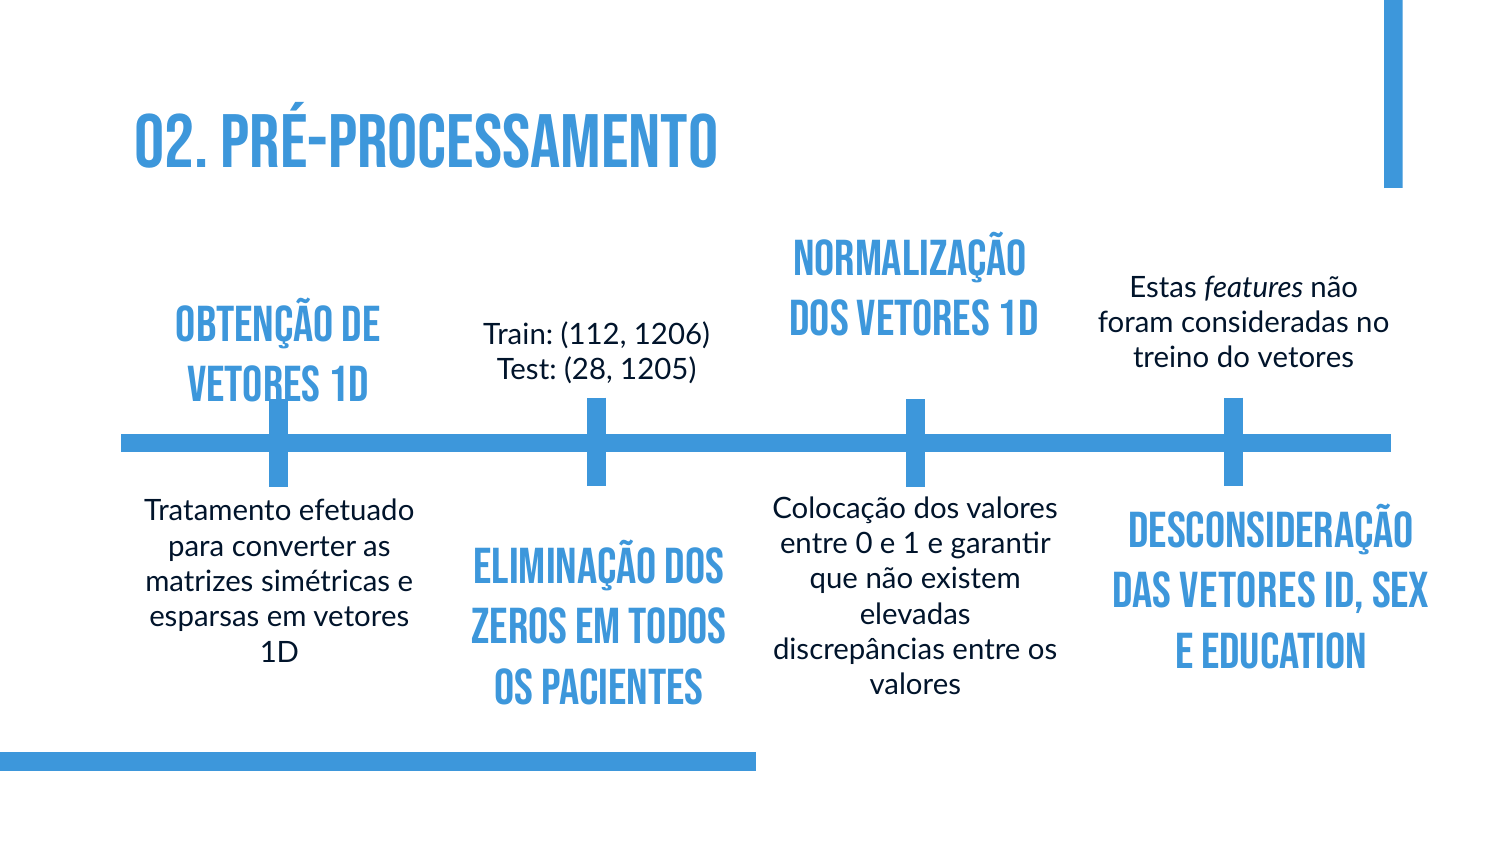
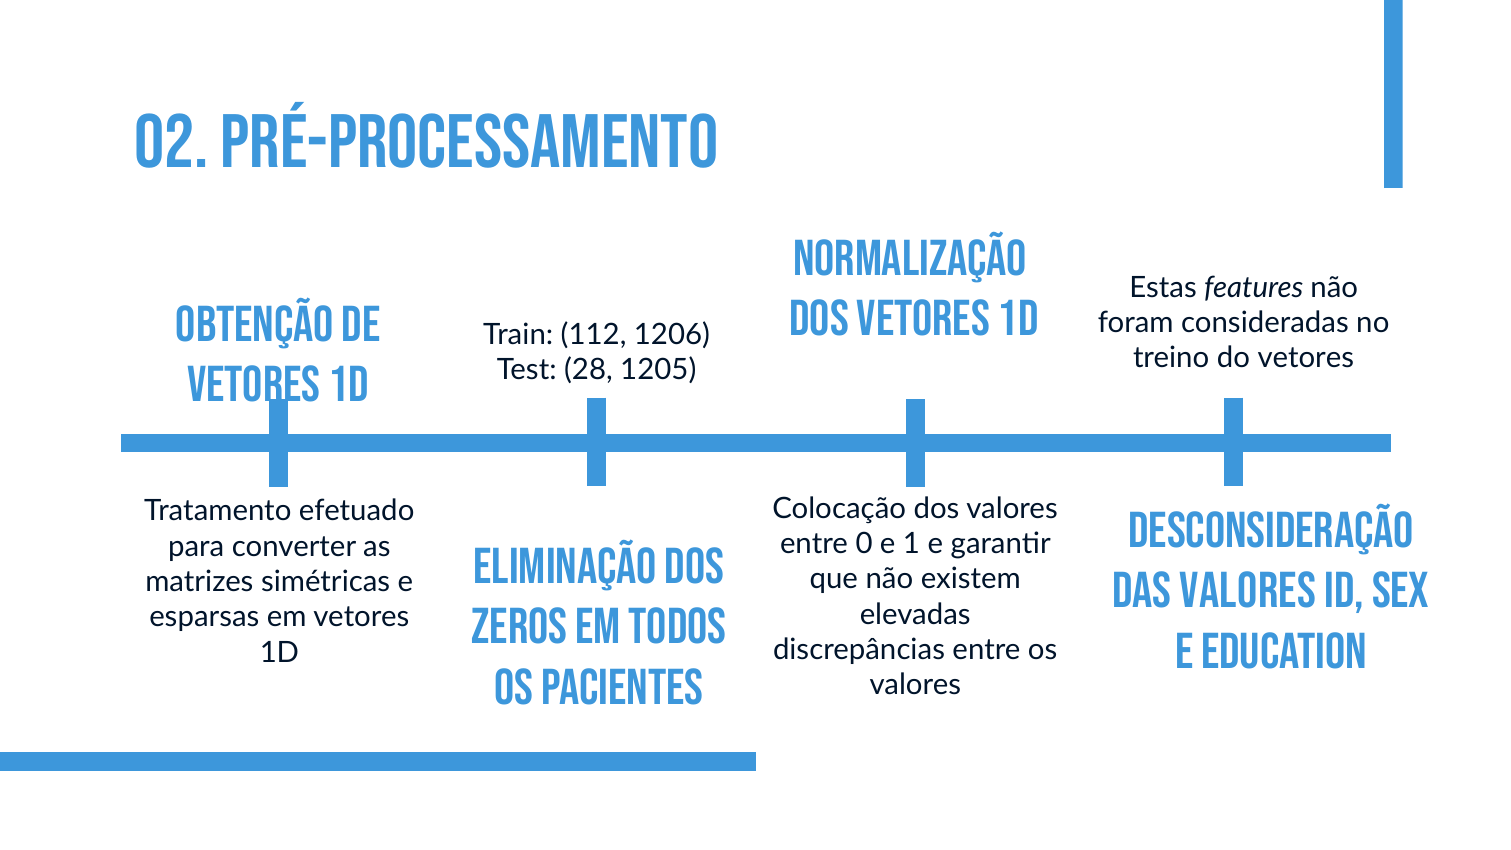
das vetores: vetores -> valores (1248, 591)
